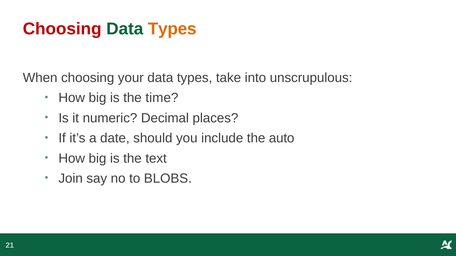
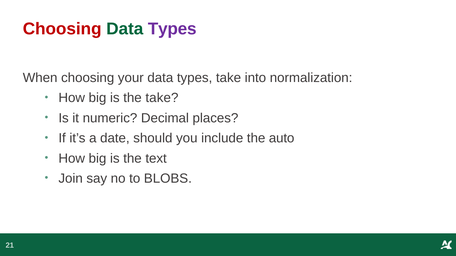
Types colour: orange -> purple (172, 29)
unscrupulous: unscrupulous -> normalization (311, 78)
the time: time -> take (162, 98)
